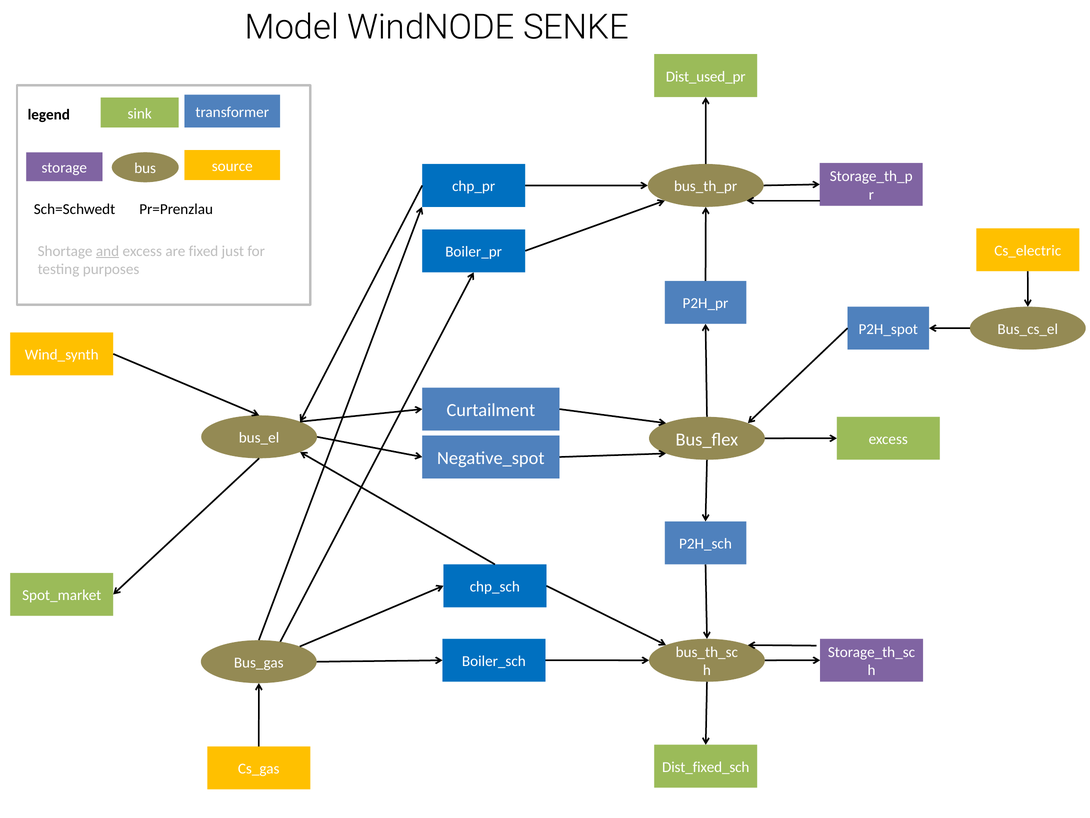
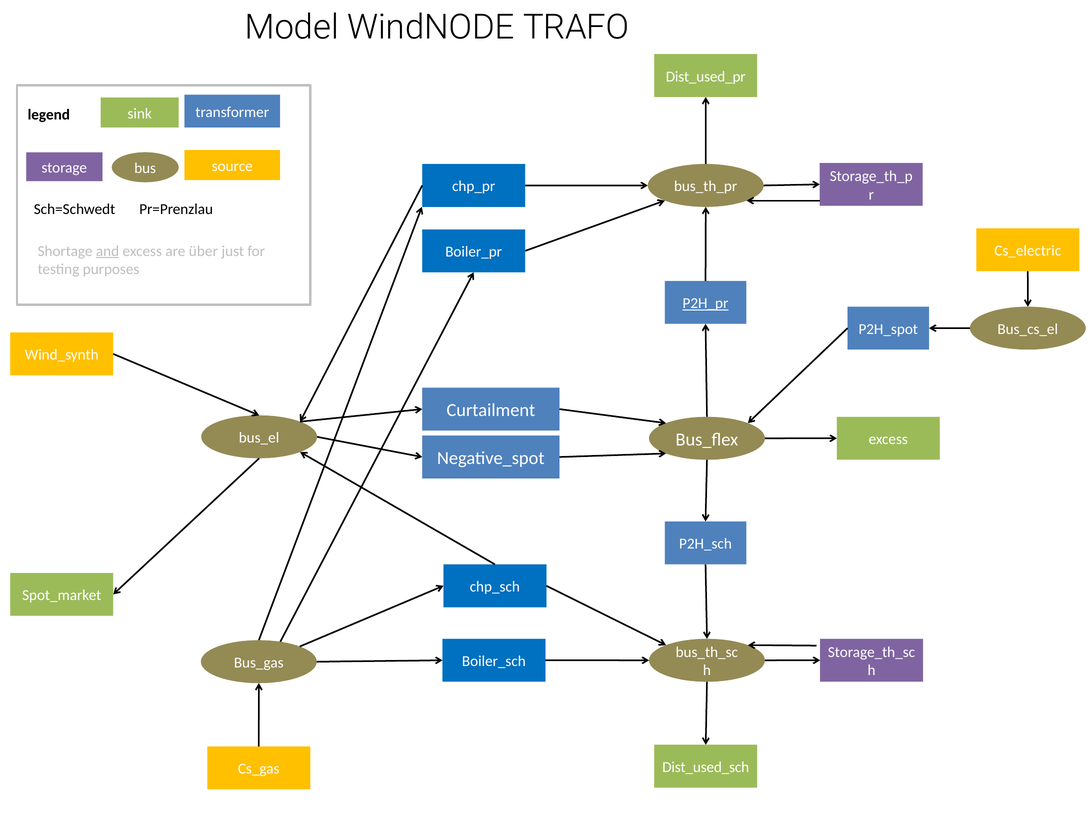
SENKE: SENKE -> TRAFO (576, 27)
fixed: fixed -> über (203, 251)
P2H_pr underline: none -> present (705, 303)
Dist_fixed_sch: Dist_fixed_sch -> Dist_used_sch (706, 767)
